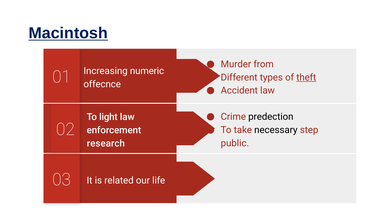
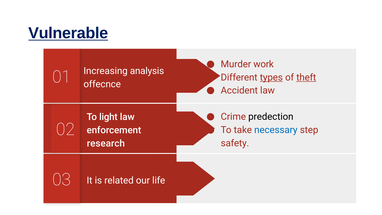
Macintosh: Macintosh -> Vulnerable (68, 33)
from: from -> work (264, 64)
numeric: numeric -> analysis (147, 71)
types underline: none -> present (271, 77)
necessary colour: black -> blue (276, 130)
public: public -> safety (235, 143)
